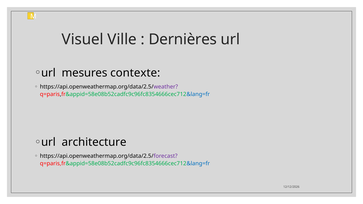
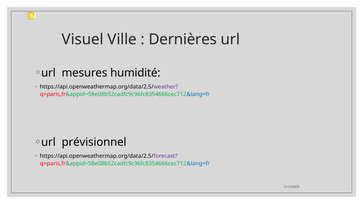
contexte: contexte -> humidité (135, 73)
architecture: architecture -> prévisionnel (94, 142)
